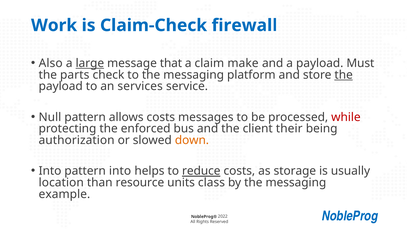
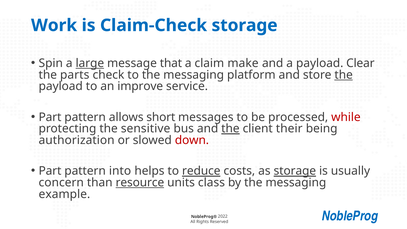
Claim-Check firewall: firewall -> storage (245, 25)
Also: Also -> Spin (51, 63)
Must: Must -> Clear (360, 63)
services: services -> improve (140, 86)
Null: Null -> Part (50, 117)
allows costs: costs -> short (161, 117)
enforced: enforced -> sensitive (146, 129)
the underline: none -> present (230, 129)
down colour: orange -> red (192, 140)
Into: Into -> Part (50, 171)
storage underline: none -> present (295, 171)
location: location -> concern (61, 183)
resource underline: none -> present (140, 183)
